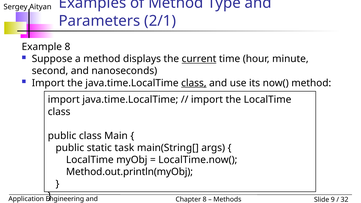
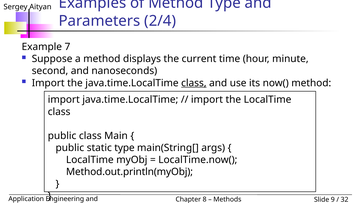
2/1: 2/1 -> 2/4 (160, 21)
Example 8: 8 -> 7 (67, 47)
current underline: present -> none (199, 59)
static task: task -> type (125, 148)
